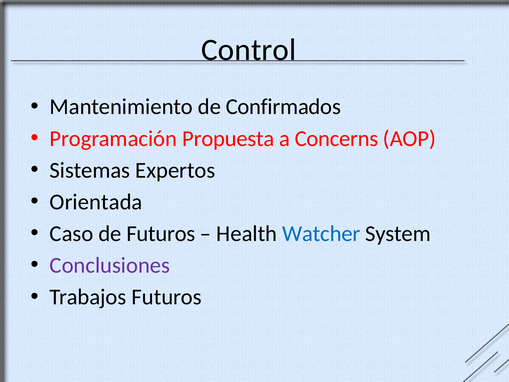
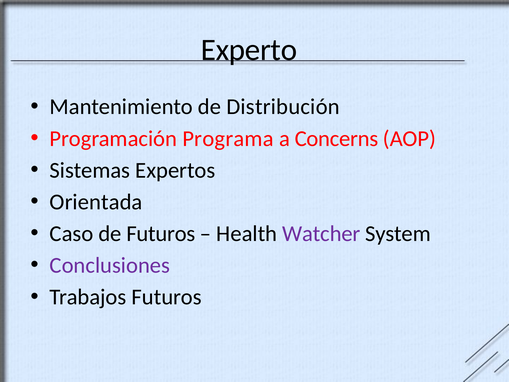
Control: Control -> Experto (249, 50)
Confirmados: Confirmados -> Distribución (283, 107)
Propuesta: Propuesta -> Programa (228, 138)
Watcher colour: blue -> purple (321, 234)
